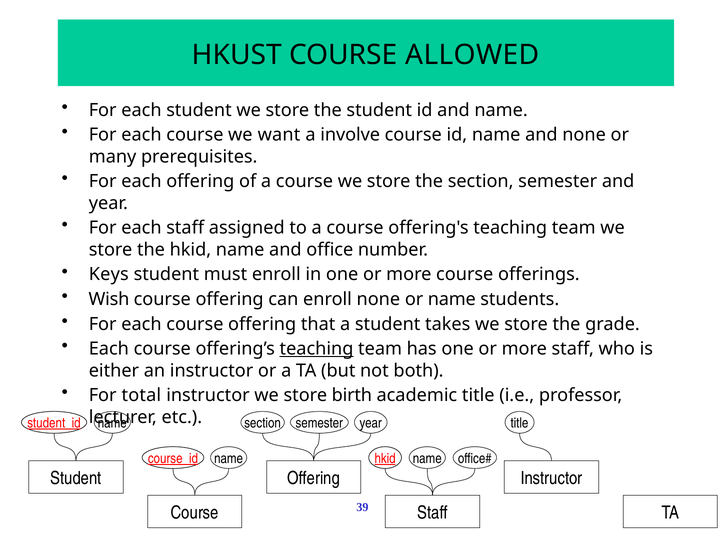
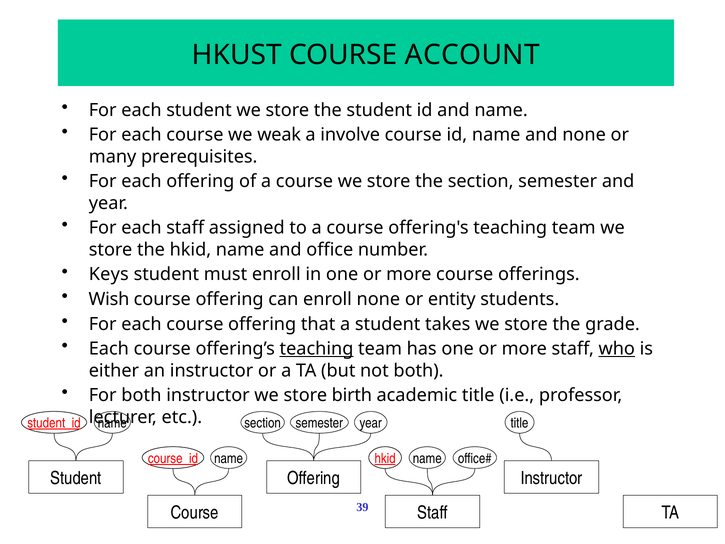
ALLOWED: ALLOWED -> ACCOUNT (472, 55)
want: want -> weak (279, 135)
or name: name -> entity (452, 299)
who underline: none -> present (617, 349)
For total: total -> both (141, 395)
